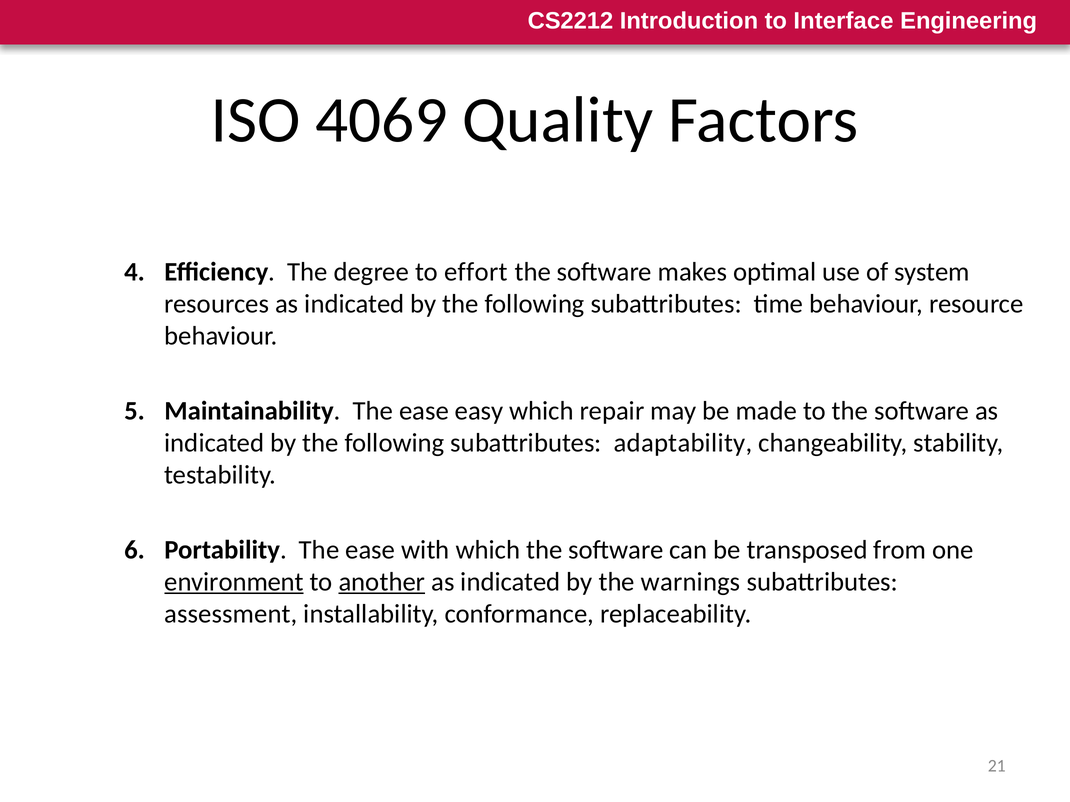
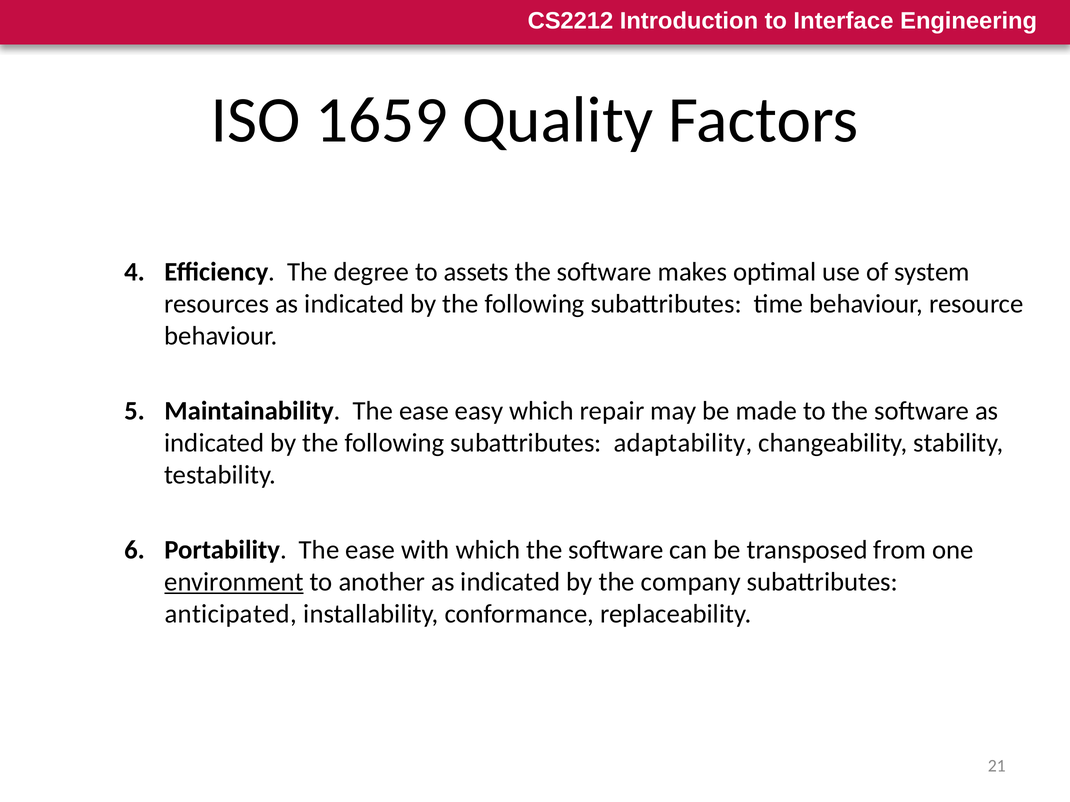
4069: 4069 -> 1659 (381, 120)
effort: effort -> assets (476, 272)
another underline: present -> none (382, 582)
warnings: warnings -> company (691, 582)
assessment: assessment -> anticipated (231, 614)
